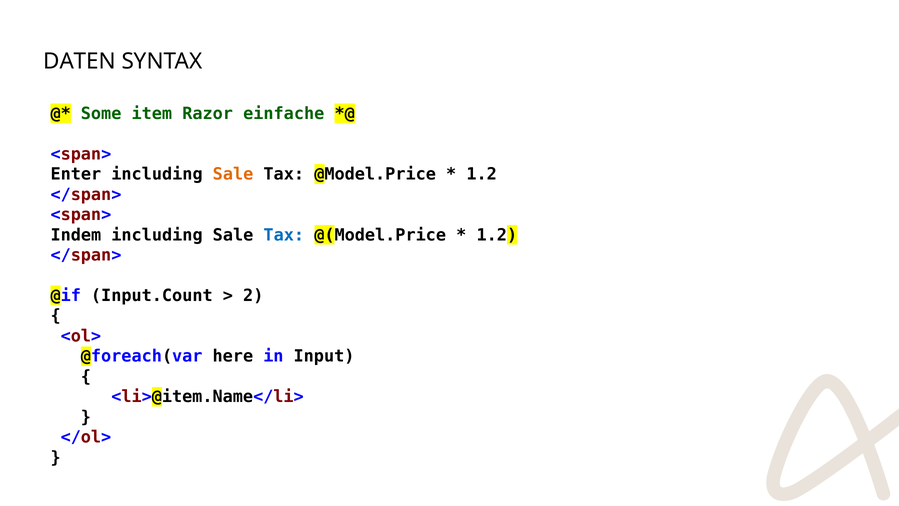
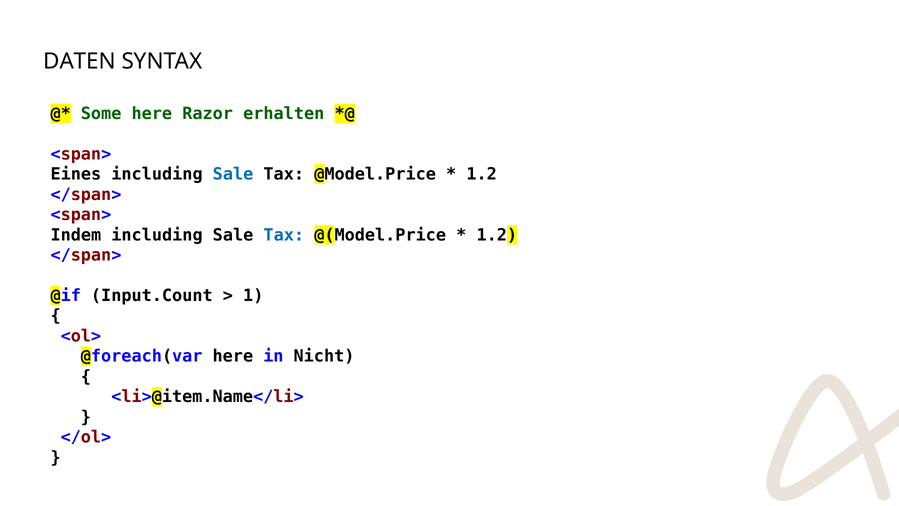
Some item: item -> here (152, 114)
einfache: einfache -> erhalten (284, 114)
Enter: Enter -> Eines (76, 174)
Sale colour: orange -> blue (233, 174)
2: 2 -> 1 (253, 296)
Input: Input -> Nicht (324, 356)
